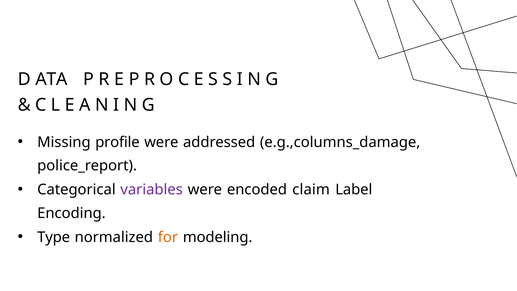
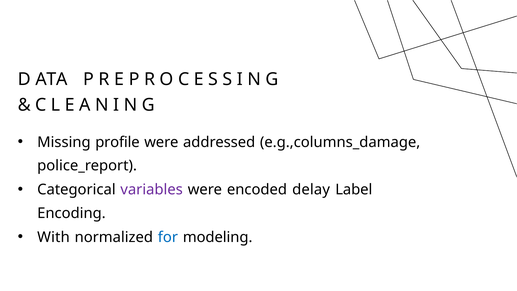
claim: claim -> delay (311, 190)
Type: Type -> With (54, 237)
for colour: orange -> blue (168, 237)
